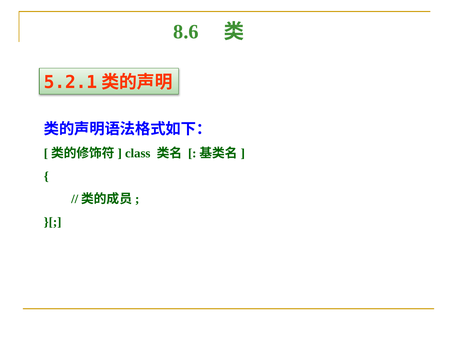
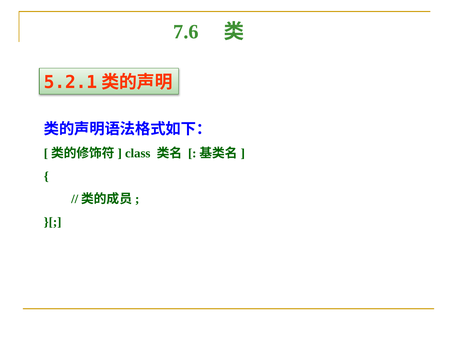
8.6: 8.6 -> 7.6 (186, 32)
